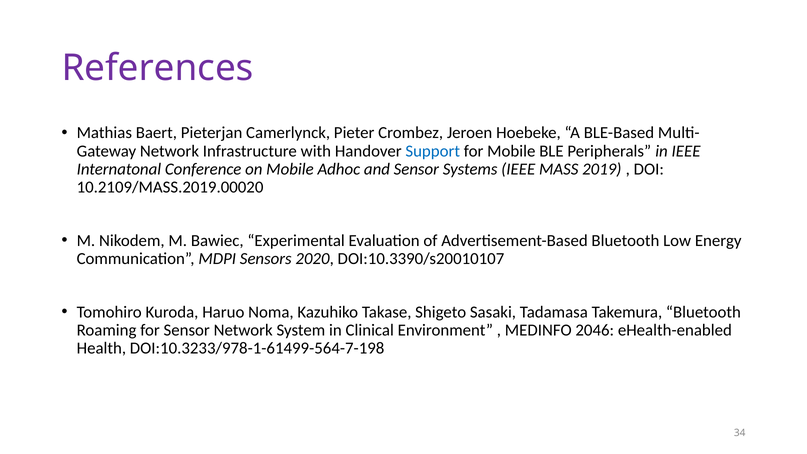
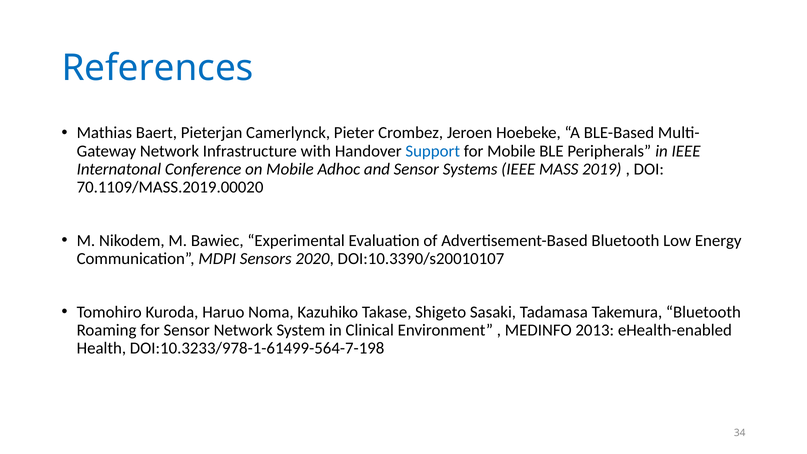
References colour: purple -> blue (158, 68)
10.2109/MASS.2019.00020: 10.2109/MASS.2019.00020 -> 70.1109/MASS.2019.00020 (170, 187)
2046: 2046 -> 2013 (595, 330)
